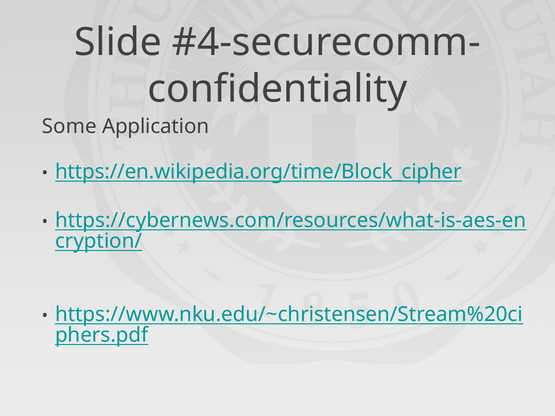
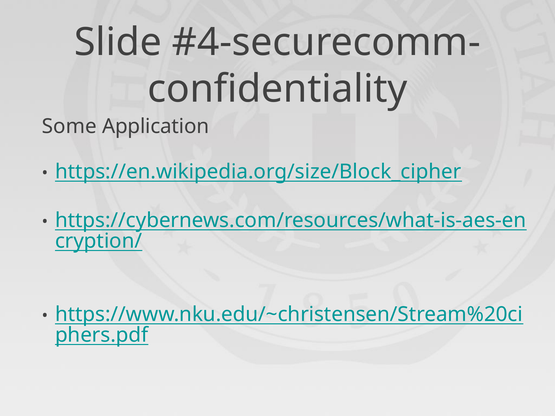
https://en.wikipedia.org/time/Block_cipher: https://en.wikipedia.org/time/Block_cipher -> https://en.wikipedia.org/size/Block_cipher (258, 172)
